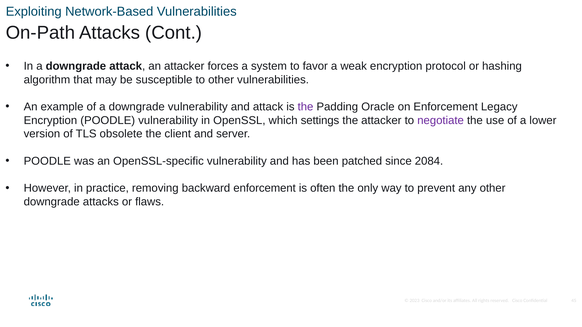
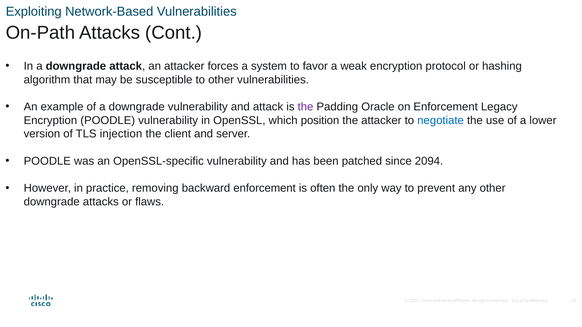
settings: settings -> position (320, 121)
negotiate colour: purple -> blue (441, 121)
obsolete: obsolete -> injection (121, 134)
2084: 2084 -> 2094 (429, 161)
